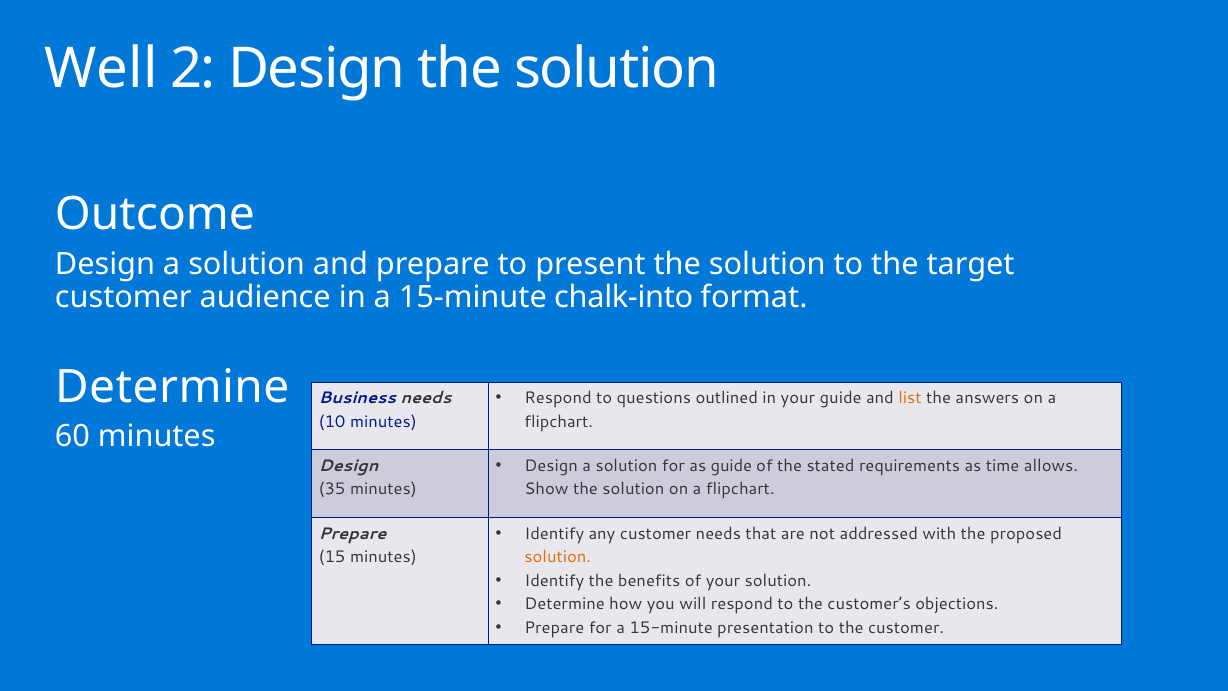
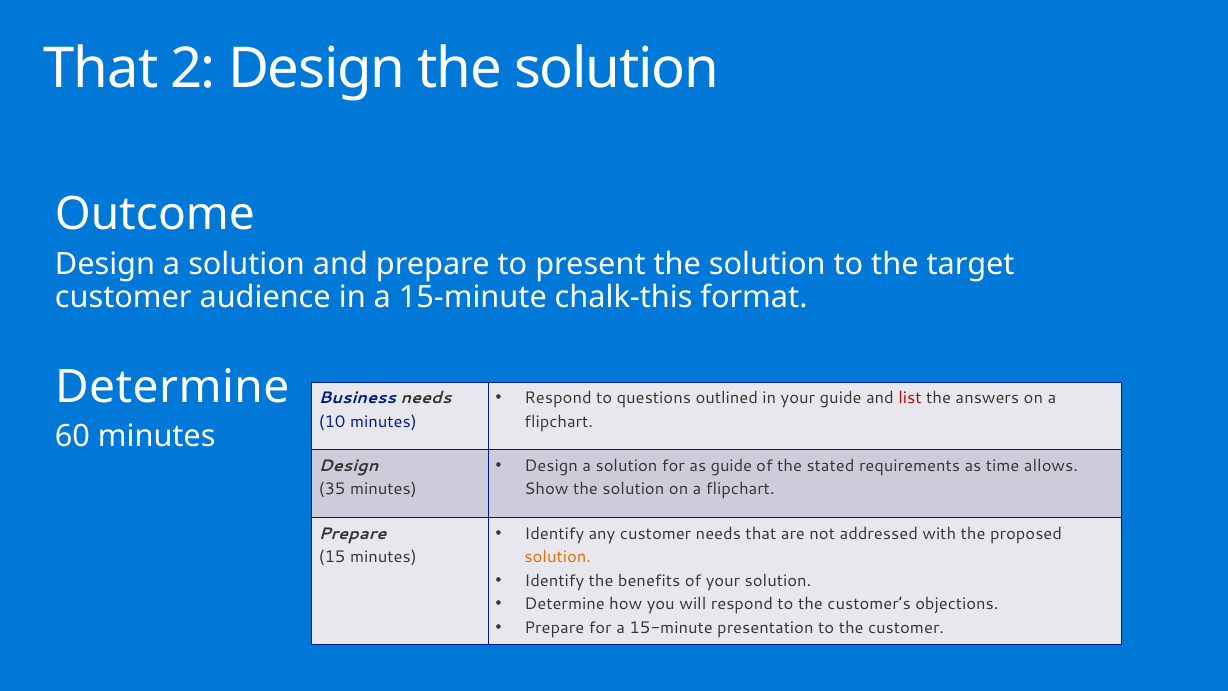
Well: Well -> That (101, 68)
chalk-into: chalk-into -> chalk-this (624, 297)
list colour: orange -> red (910, 398)
